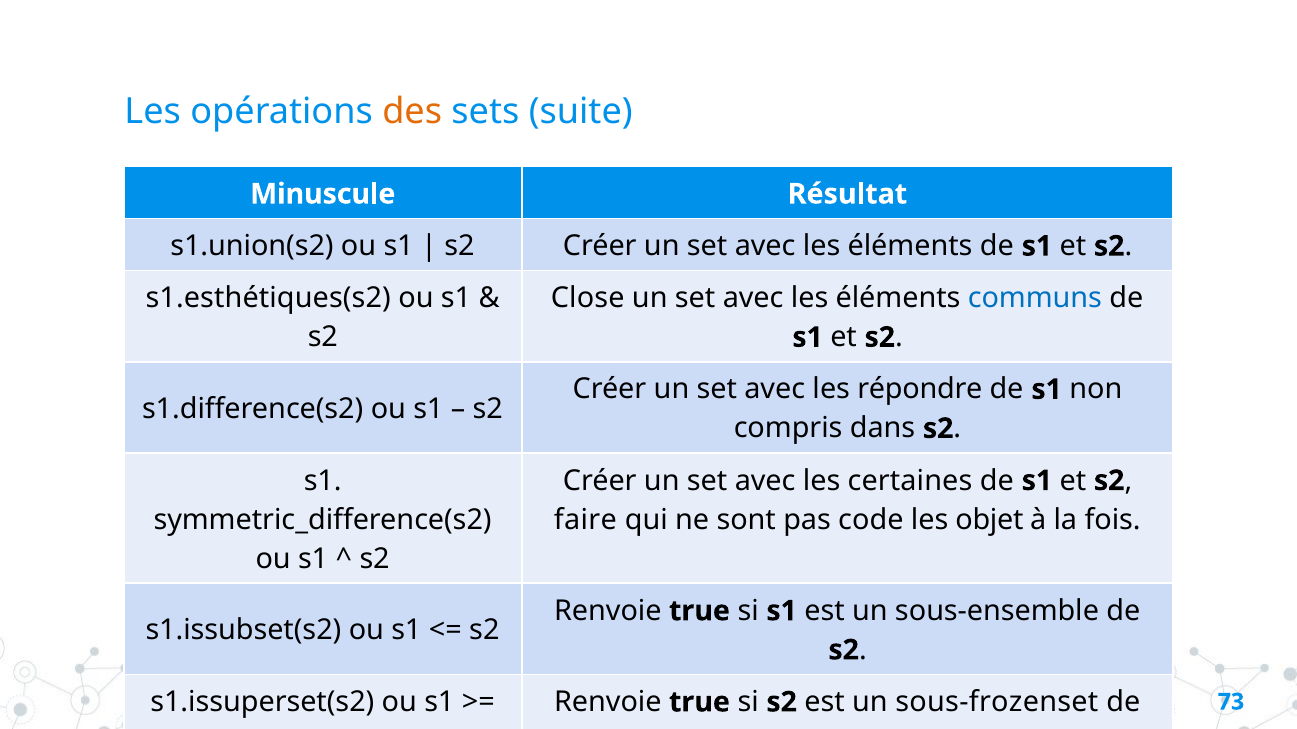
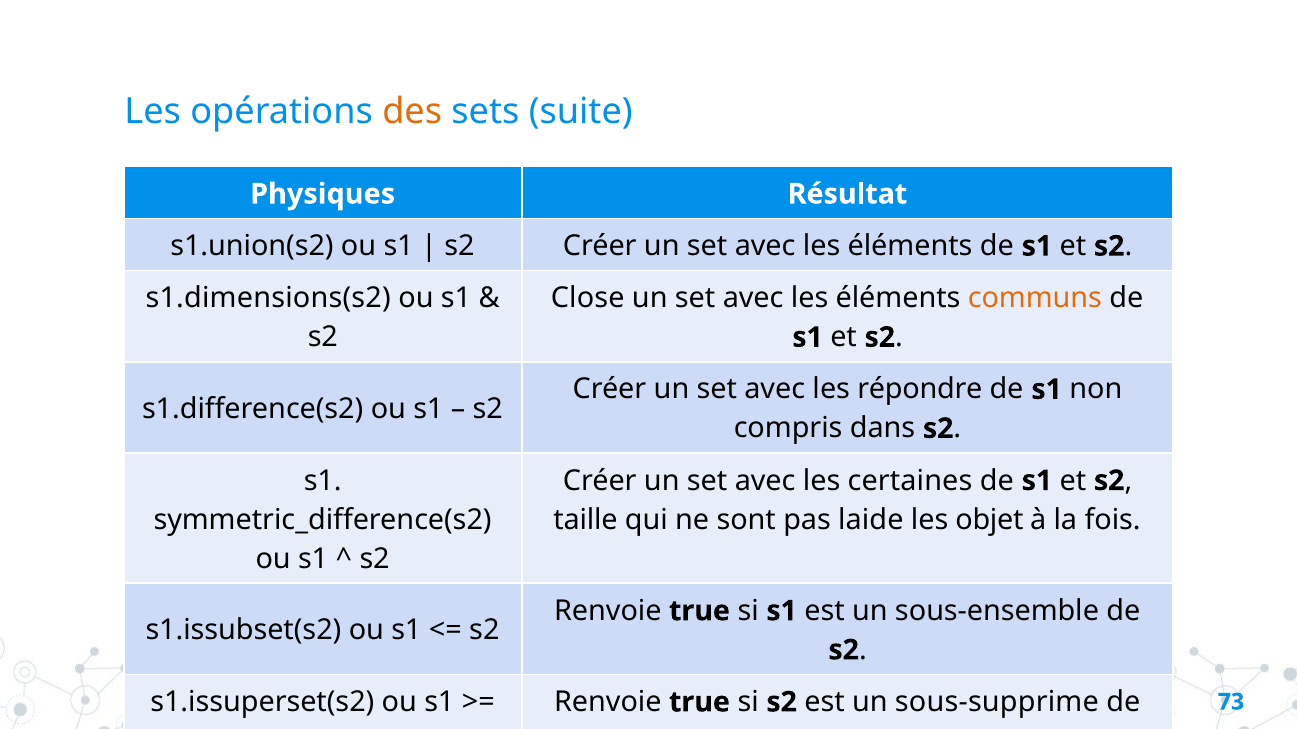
Minuscule: Minuscule -> Physiques (323, 194)
s1.esthétiques(s2: s1.esthétiques(s2 -> s1.dimensions(s2 (268, 298)
communs colour: blue -> orange (1035, 298)
faire: faire -> taille (586, 520)
code: code -> laide (871, 520)
sous-frozenset: sous-frozenset -> sous-supprime (997, 703)
